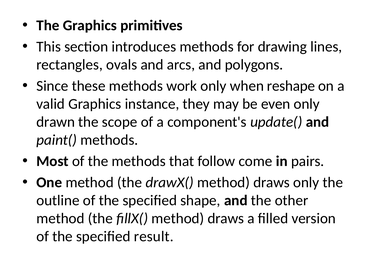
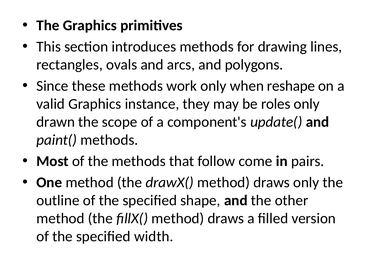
even: even -> roles (276, 104)
result: result -> width (154, 237)
